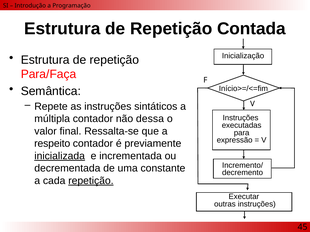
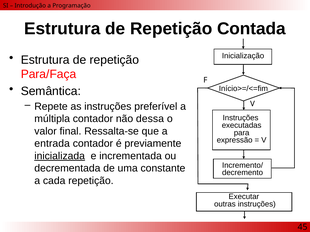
sintáticos: sintáticos -> preferível (156, 107)
respeito: respeito -> entrada (52, 144)
repetição underline: present -> none (91, 181)
